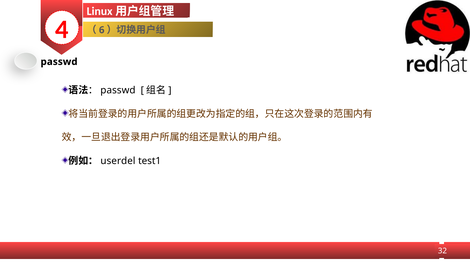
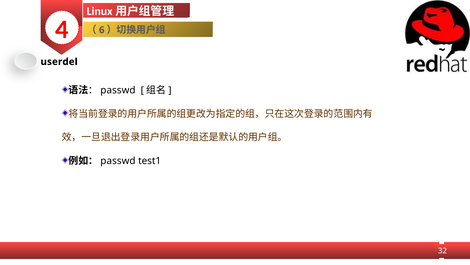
passwd: passwd -> userdel (59, 62)
userdel: userdel -> passwd (118, 161)
